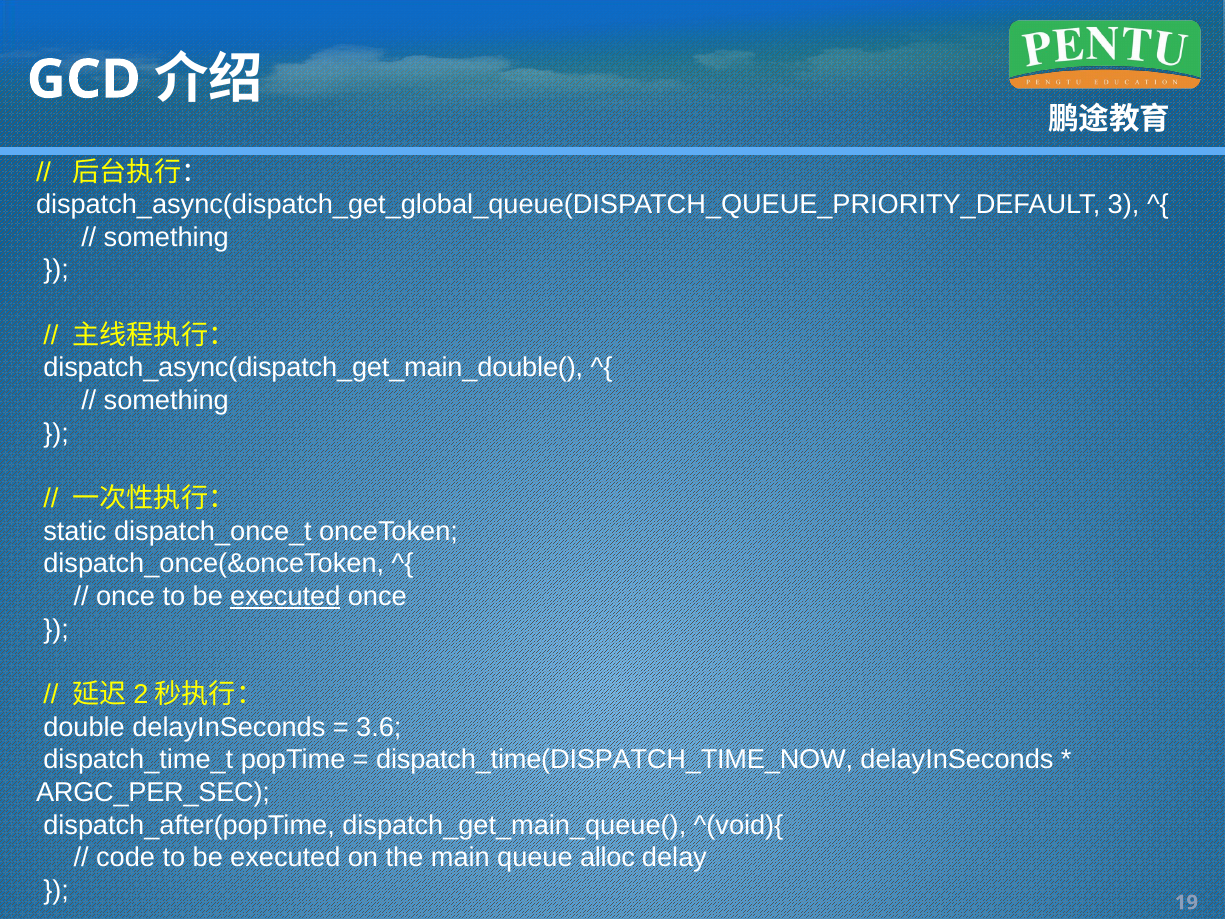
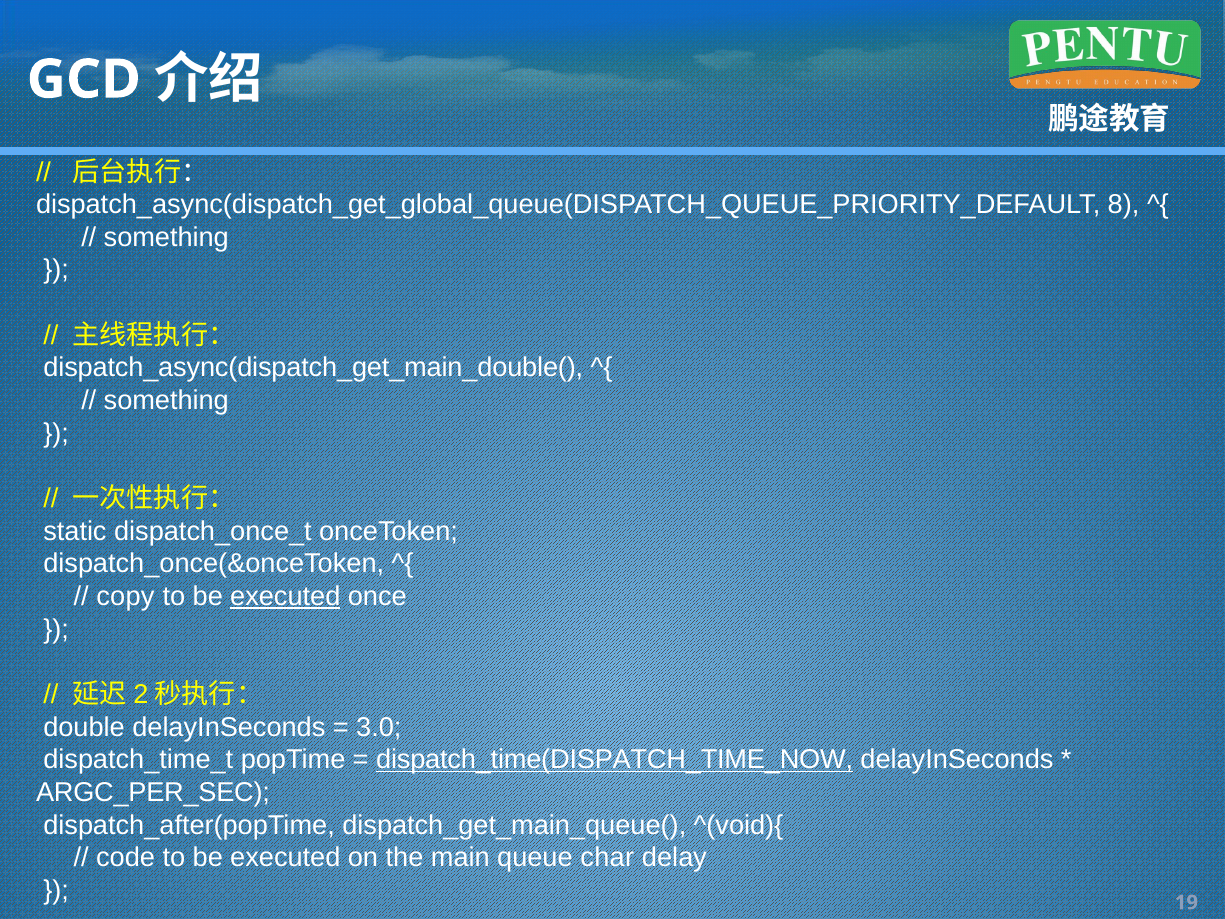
3: 3 -> 8 (1124, 205)
once: once -> copy (125, 596)
3.6: 3.6 -> 3.0 (379, 727)
dispatch_time(DISPATCH_TIME_NOW underline: none -> present (615, 760)
alloc: alloc -> char (607, 858)
